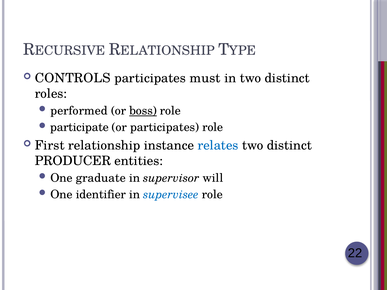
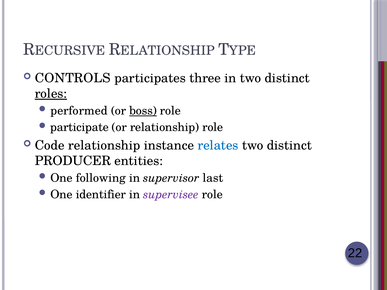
must: must -> three (205, 78)
roles underline: none -> present (51, 94)
or participates: participates -> relationship (165, 127)
First: First -> Code (50, 146)
graduate: graduate -> following (101, 178)
will: will -> last (213, 178)
supervisee colour: blue -> purple (171, 195)
